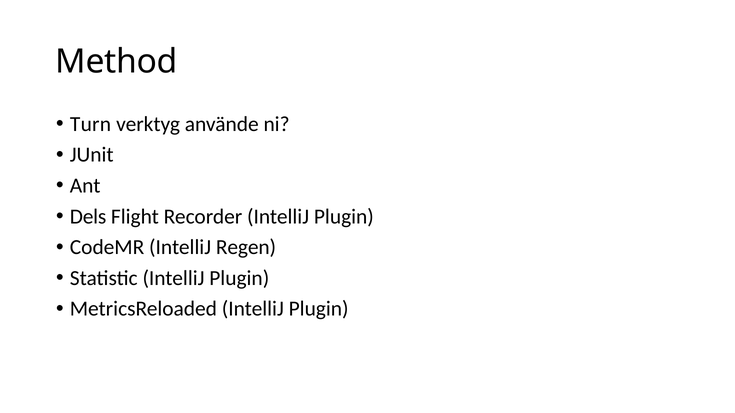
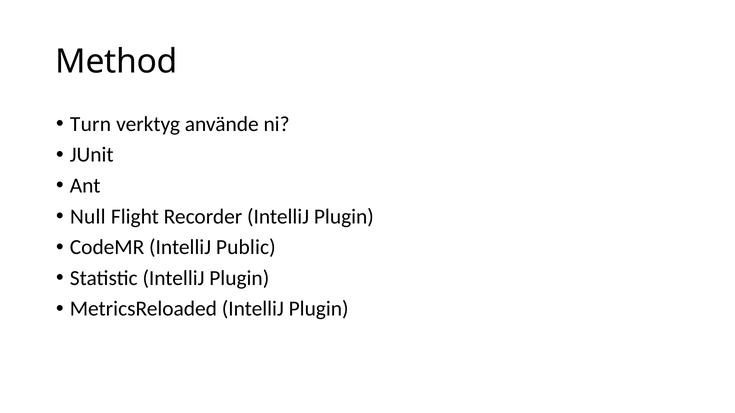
Dels: Dels -> Null (88, 217)
Regen: Regen -> Public (246, 248)
